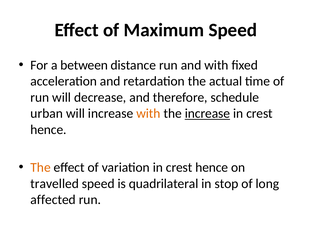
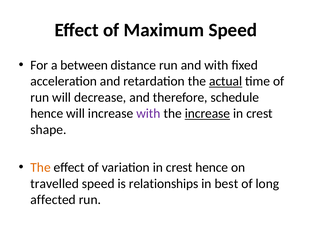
actual underline: none -> present (226, 81)
urban: urban -> hence (47, 114)
with colour: orange -> purple (148, 114)
hence: hence -> shape (48, 130)
quadrilateral: quadrilateral -> relationships (164, 184)
stop: stop -> best (226, 184)
